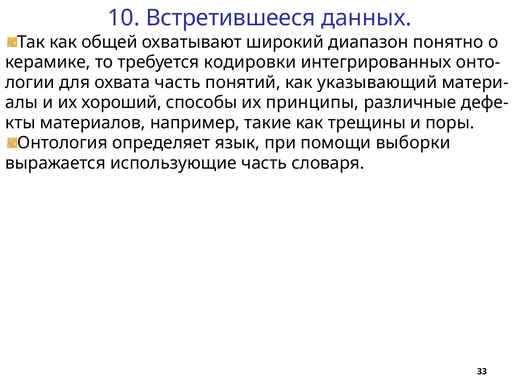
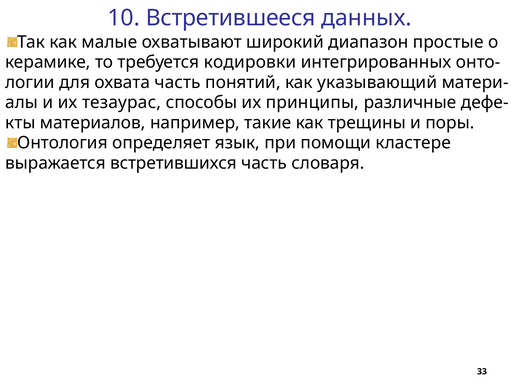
общей: общей -> малые (109, 42)
понятно: понятно -> простые (448, 42)
хороший: хороший -> тезаурас (122, 102)
выборки: выборки -> кластере (413, 143)
использующие: использующие -> встретившихся (173, 163)
